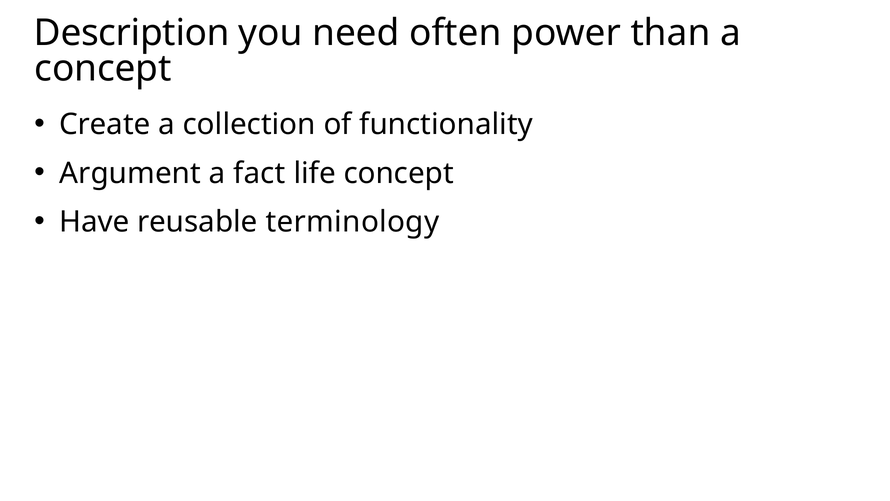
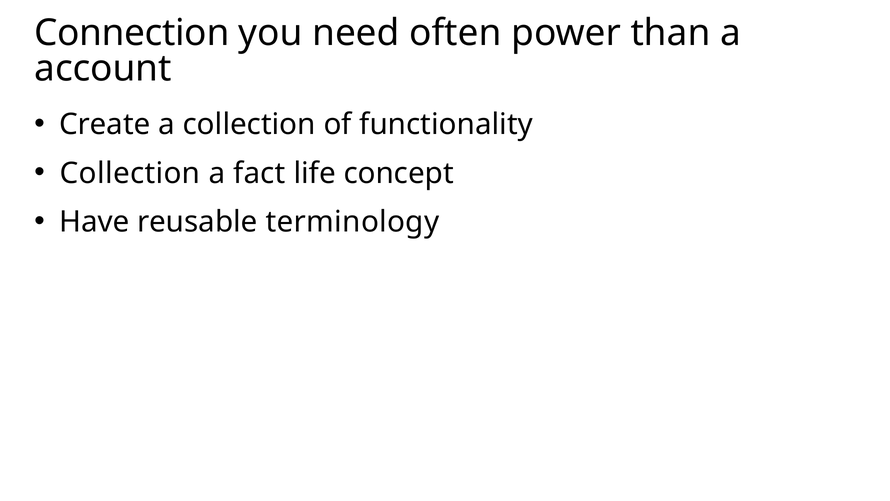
Description: Description -> Connection (132, 33)
concept: concept -> account (103, 68)
Argument: Argument -> Collection (130, 173)
